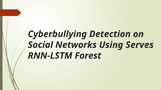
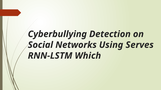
Forest: Forest -> Which (88, 56)
